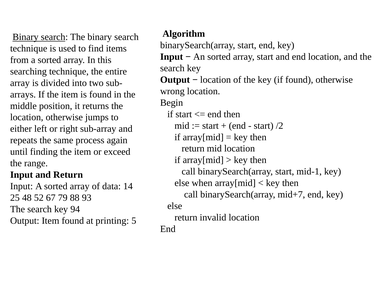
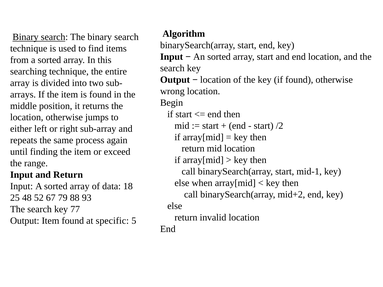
14: 14 -> 18 (128, 186)
mid+7: mid+7 -> mid+2 (291, 195)
94: 94 -> 77 (75, 209)
printing: printing -> specific (112, 221)
